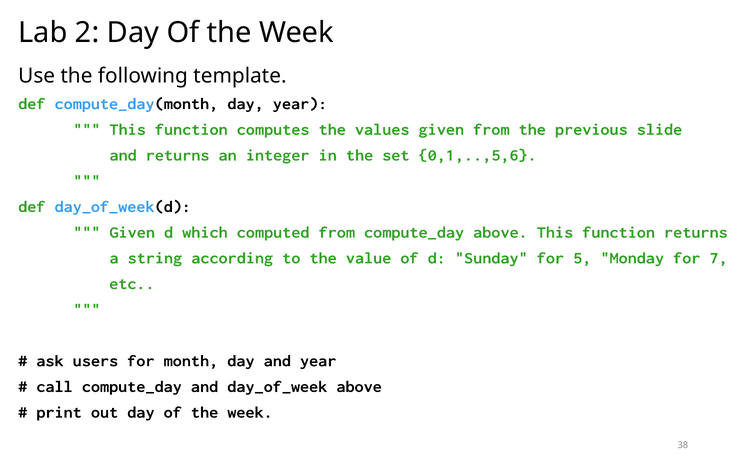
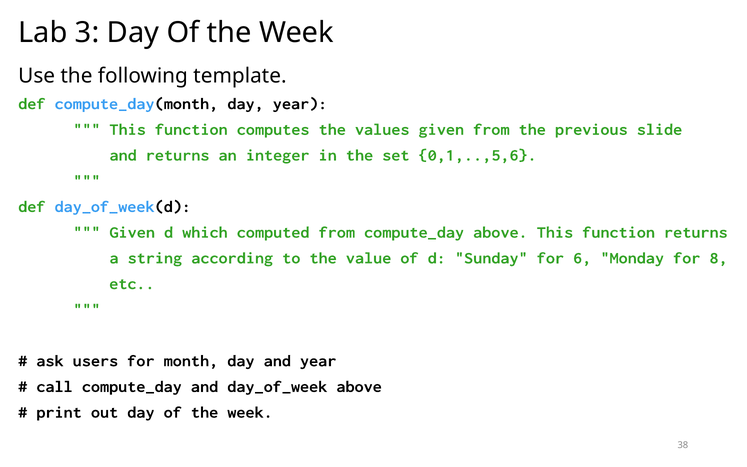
2: 2 -> 3 (87, 33)
5: 5 -> 6 (582, 258)
7: 7 -> 8 (719, 258)
